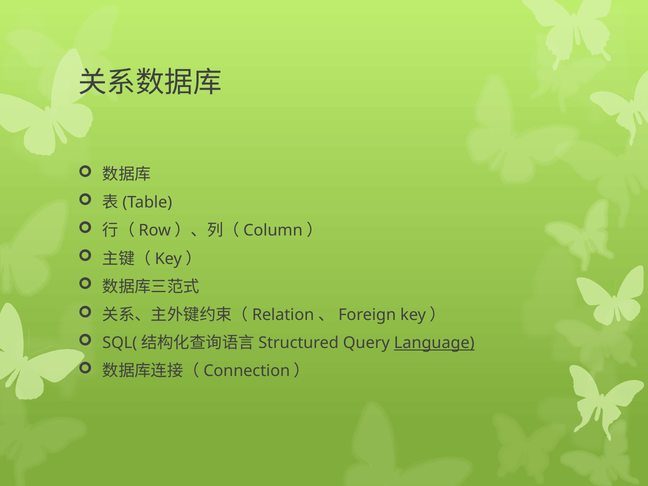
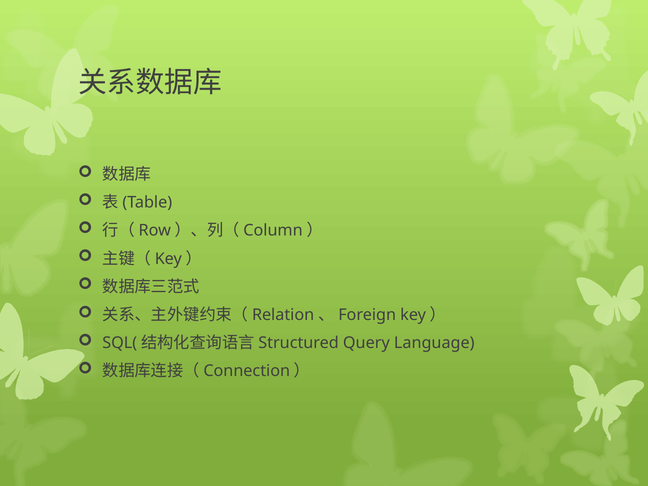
Language underline: present -> none (434, 343)
